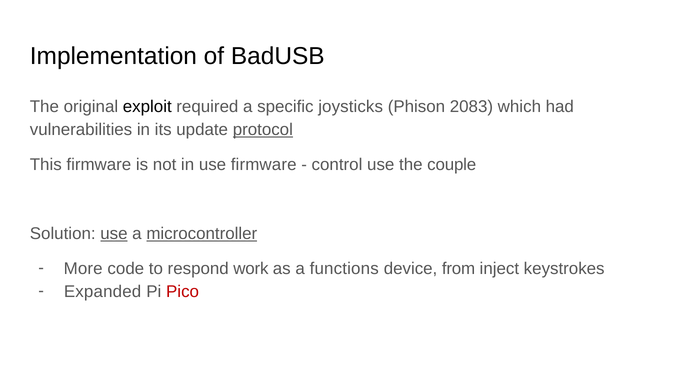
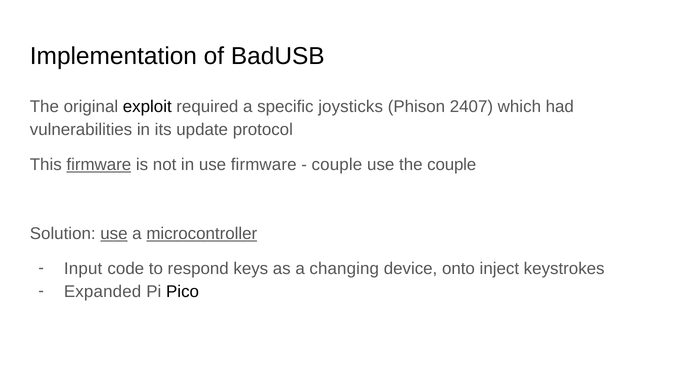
2083: 2083 -> 2407 (471, 106)
protocol underline: present -> none (263, 130)
firmware underline: none -> present (99, 164)
control: control -> couple (337, 164)
More: More -> Input (83, 268)
work: work -> keys (251, 268)
functions: functions -> changing (344, 268)
from: from -> onto (458, 268)
Pico colour: red -> black (183, 292)
